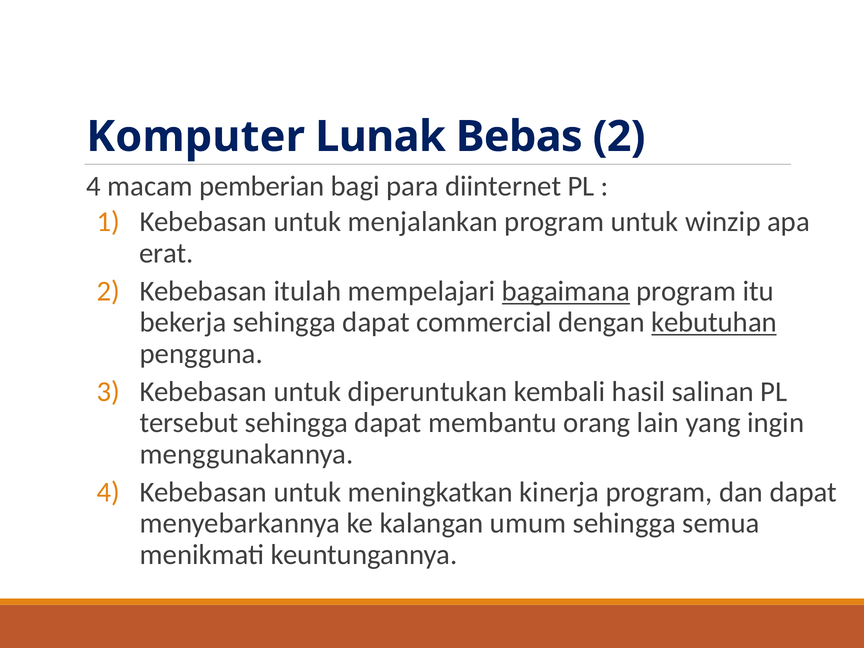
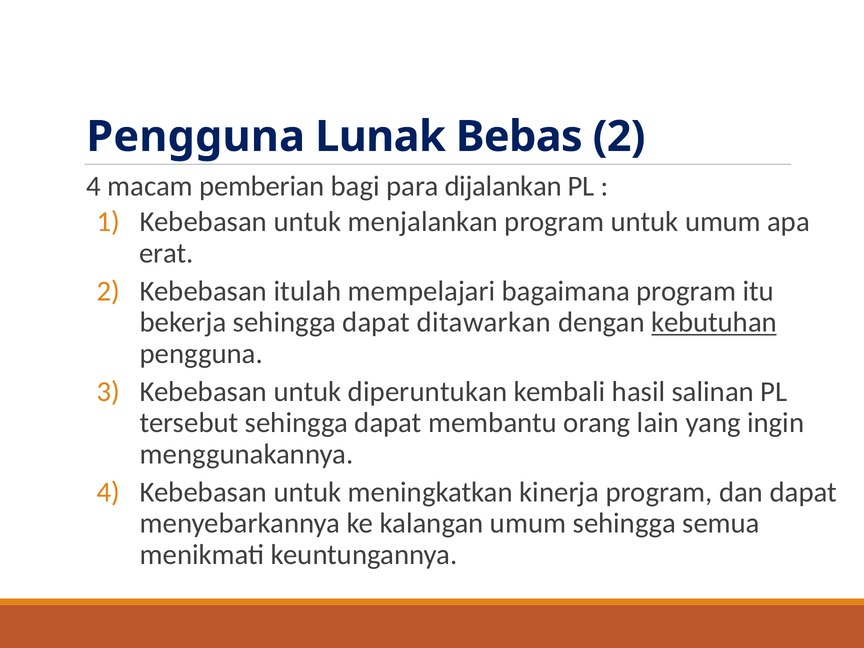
Komputer: Komputer -> Pengguna (196, 137)
diinternet: diinternet -> dijalankan (503, 186)
untuk winzip: winzip -> umum (723, 222)
bagaimana underline: present -> none (566, 291)
commercial: commercial -> ditawarkan (484, 322)
